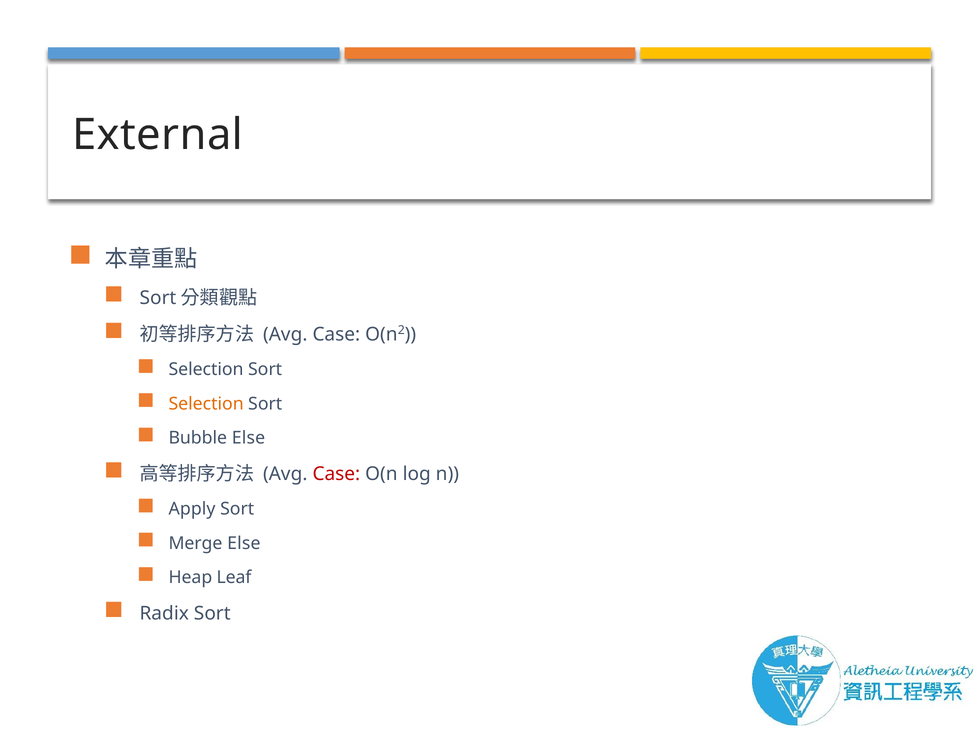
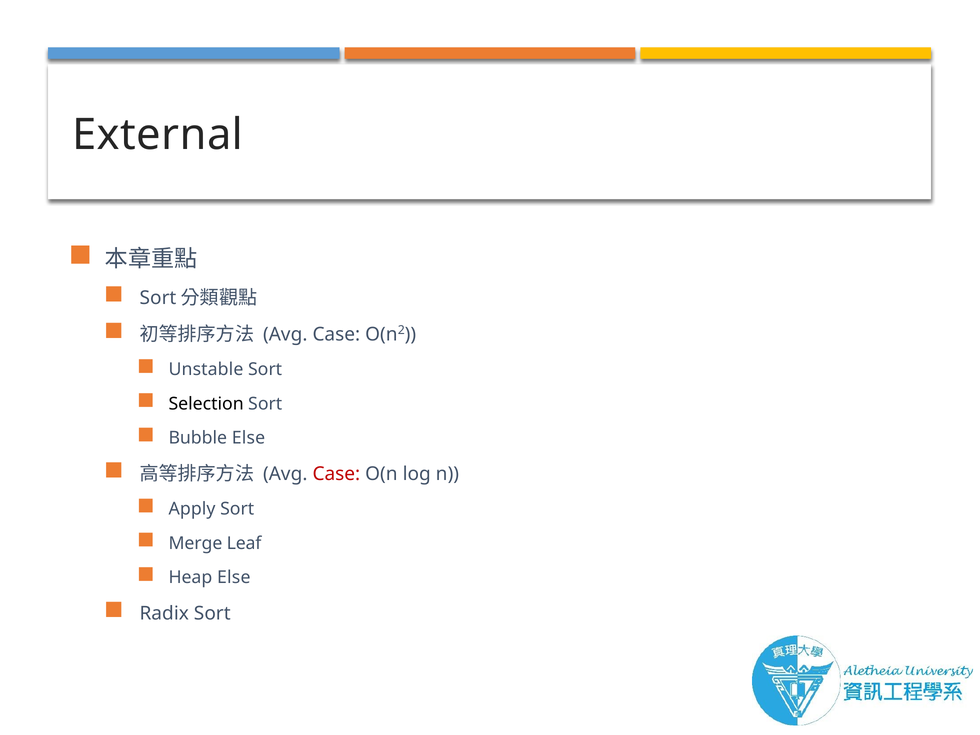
Selection: Selection -> Unstable (206, 369)
Selection colour: orange -> black (206, 404)
Merge Else: Else -> Leaf (244, 543)
Heap Leaf: Leaf -> Else (234, 578)
